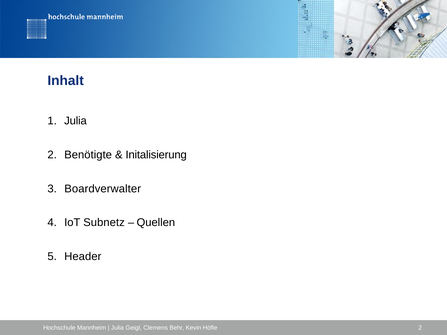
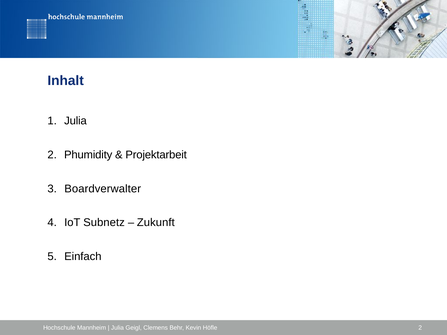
Benötigte: Benötigte -> Phumidity (88, 155)
Initalisierung: Initalisierung -> Projektarbeit (156, 155)
Quellen: Quellen -> Zukunft (156, 223)
Header: Header -> Einfach (83, 257)
